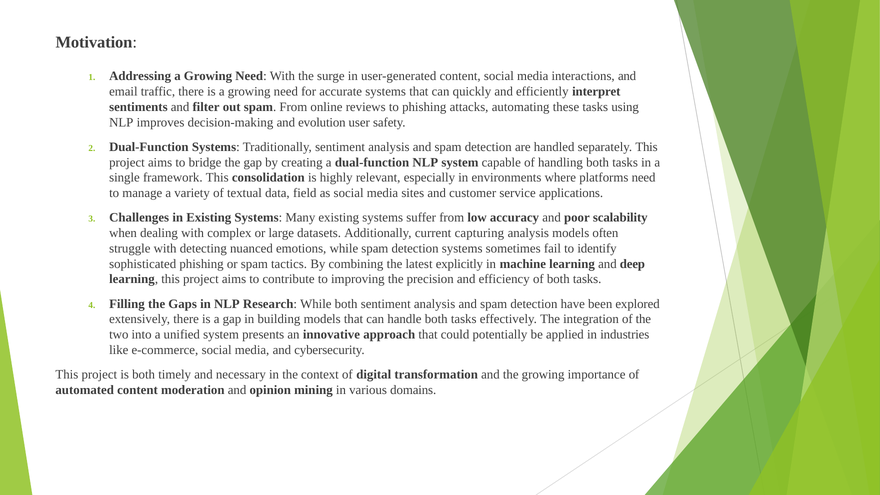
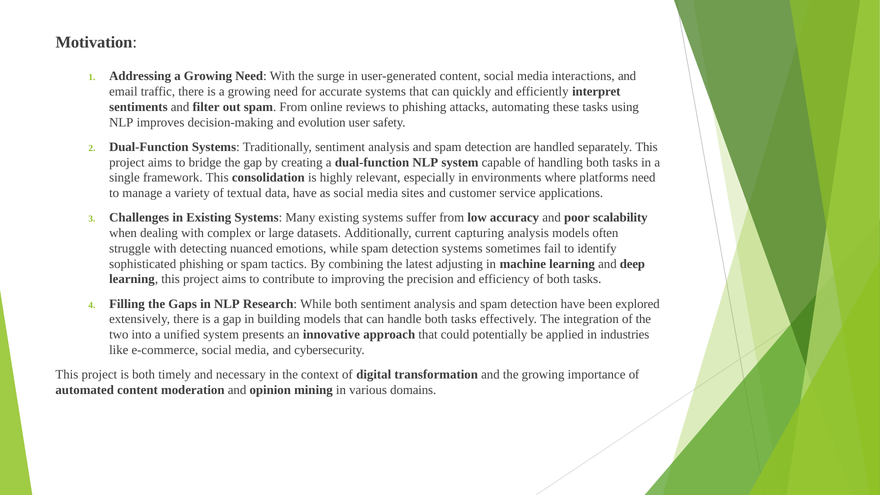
data field: field -> have (305, 193)
explicitly: explicitly -> adjusting (459, 264)
